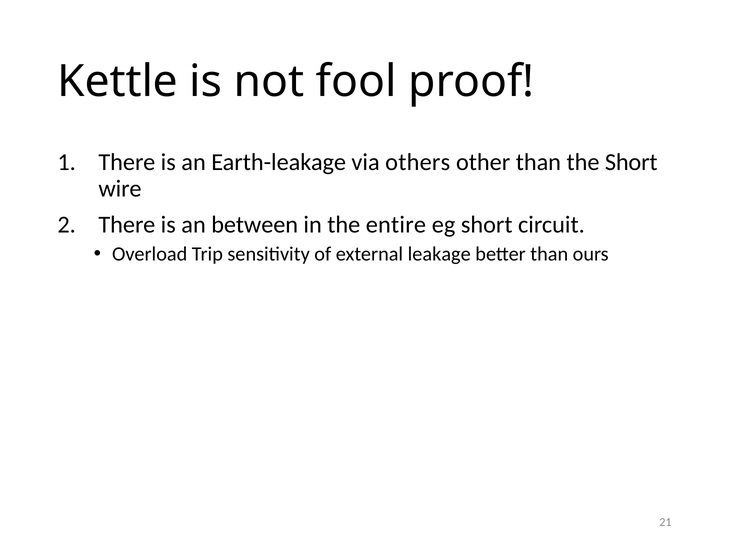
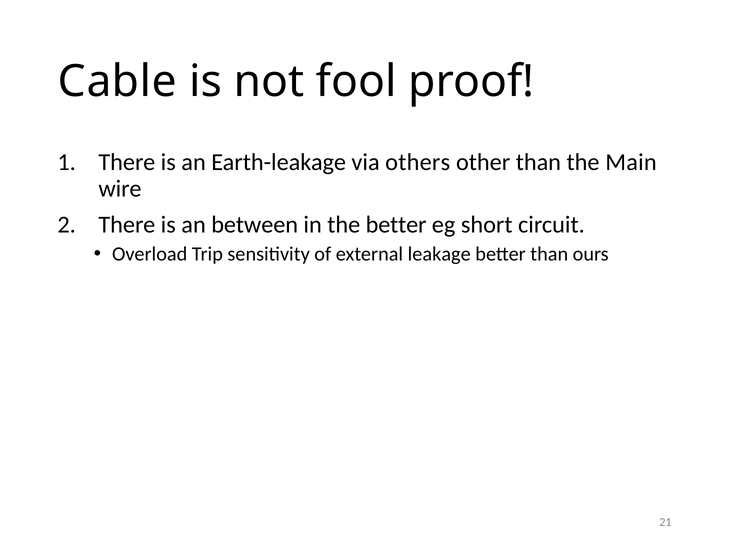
Kettle: Kettle -> Cable (117, 82)
the Short: Short -> Main (631, 162)
the entire: entire -> better (396, 225)
